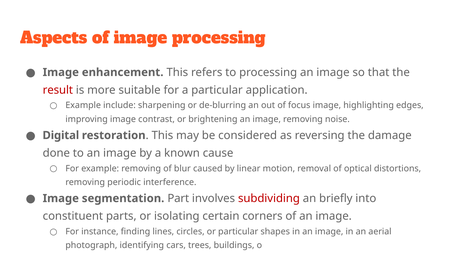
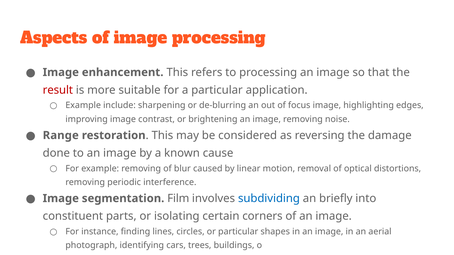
Digital: Digital -> Range (61, 136)
Part: Part -> Film (178, 199)
subdividing colour: red -> blue (269, 199)
